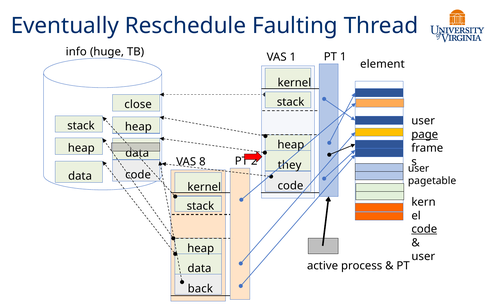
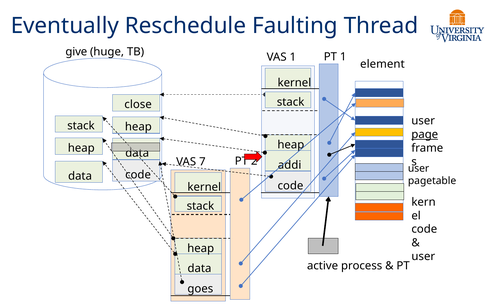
info: info -> give (76, 52)
8: 8 -> 7 (202, 162)
they: they -> addi (290, 165)
code underline: present -> none (424, 230)
back: back -> goes (200, 289)
